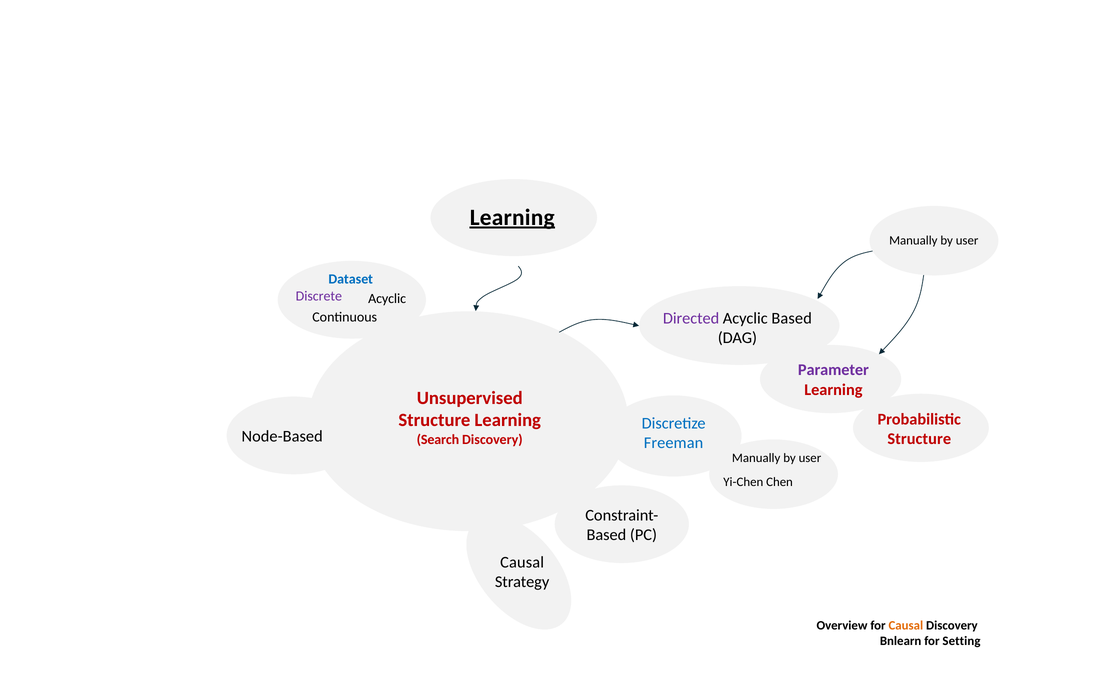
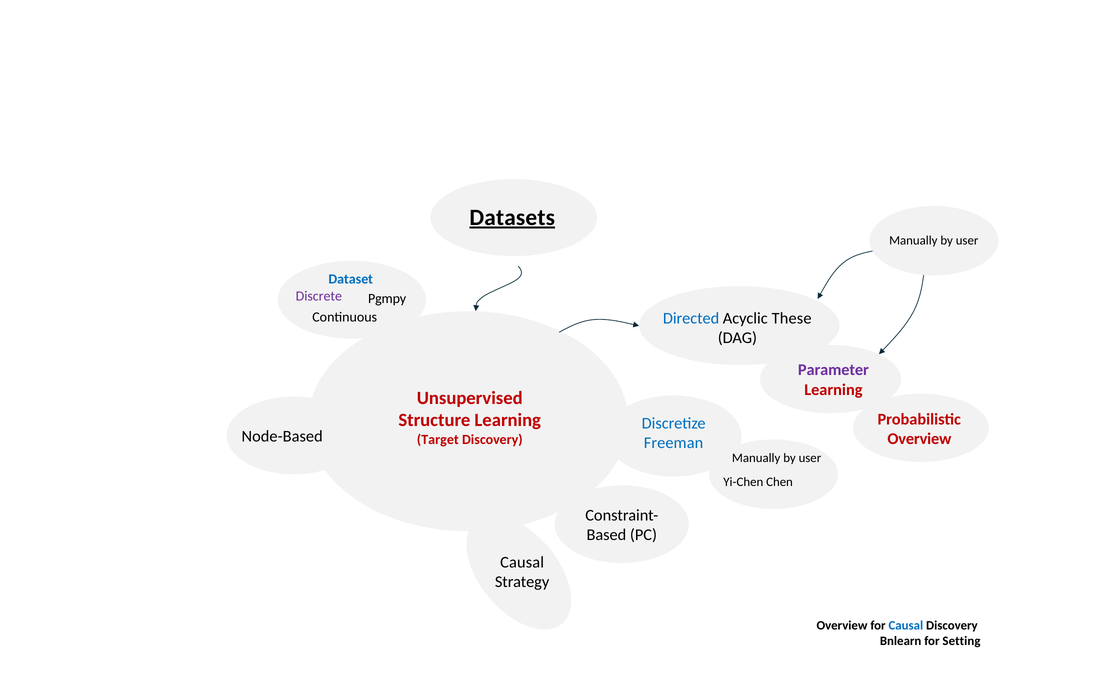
Learning: Learning -> Datasets (512, 217)
Acyclic: Acyclic -> Pgmpy (387, 298)
Directed colour: purple -> blue (691, 318)
Acyclic Based: Based -> These (792, 318)
Structure: Structure -> Overview (919, 439)
Search: Search -> Target (438, 439)
Causal colour: orange -> blue (906, 626)
